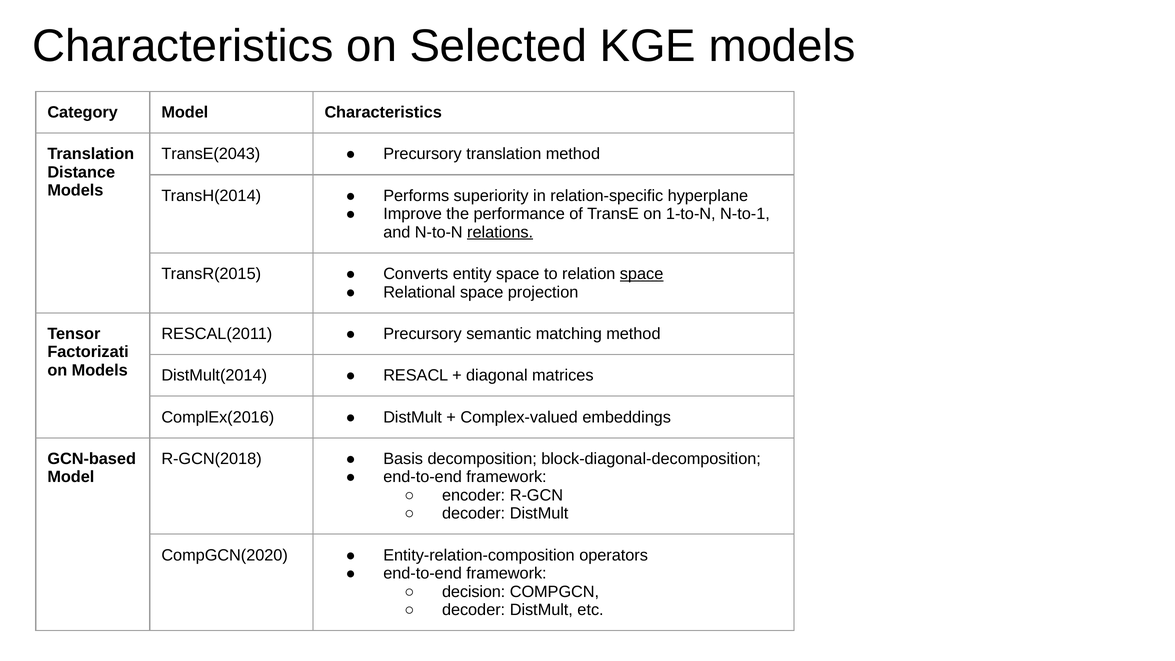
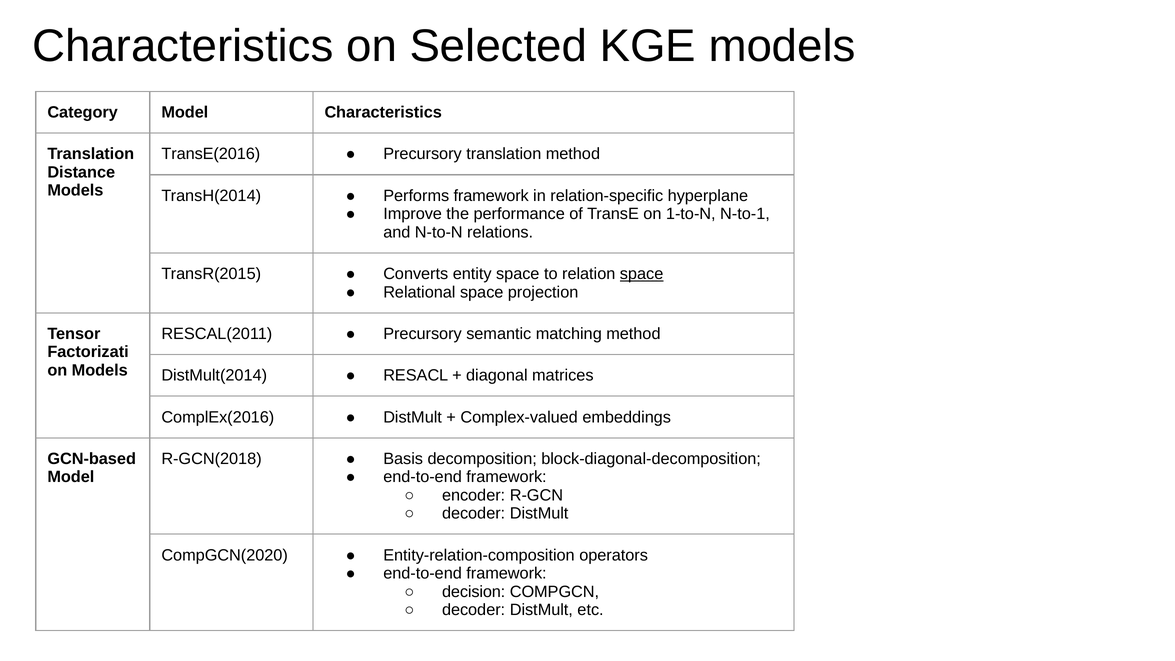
TransE(2043: TransE(2043 -> TransE(2016 (211, 154)
Performs superiority: superiority -> framework (491, 196)
relations underline: present -> none (500, 232)
